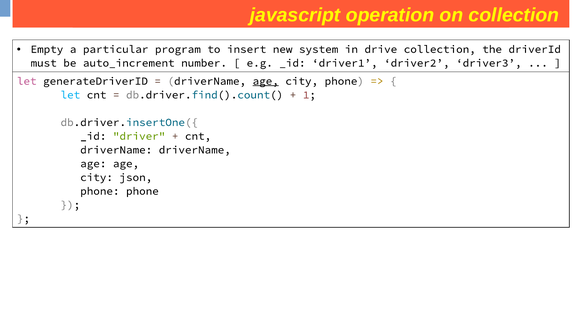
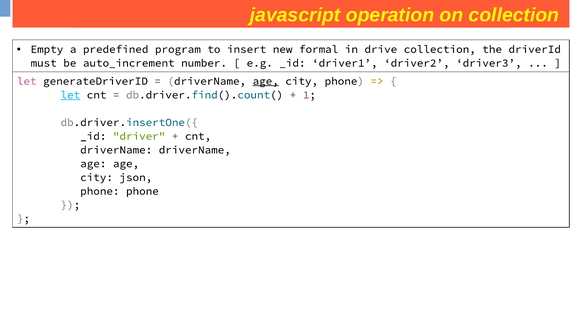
particular: particular -> predefined (116, 49)
system: system -> formal (319, 49)
let underline: none -> present (70, 95)
